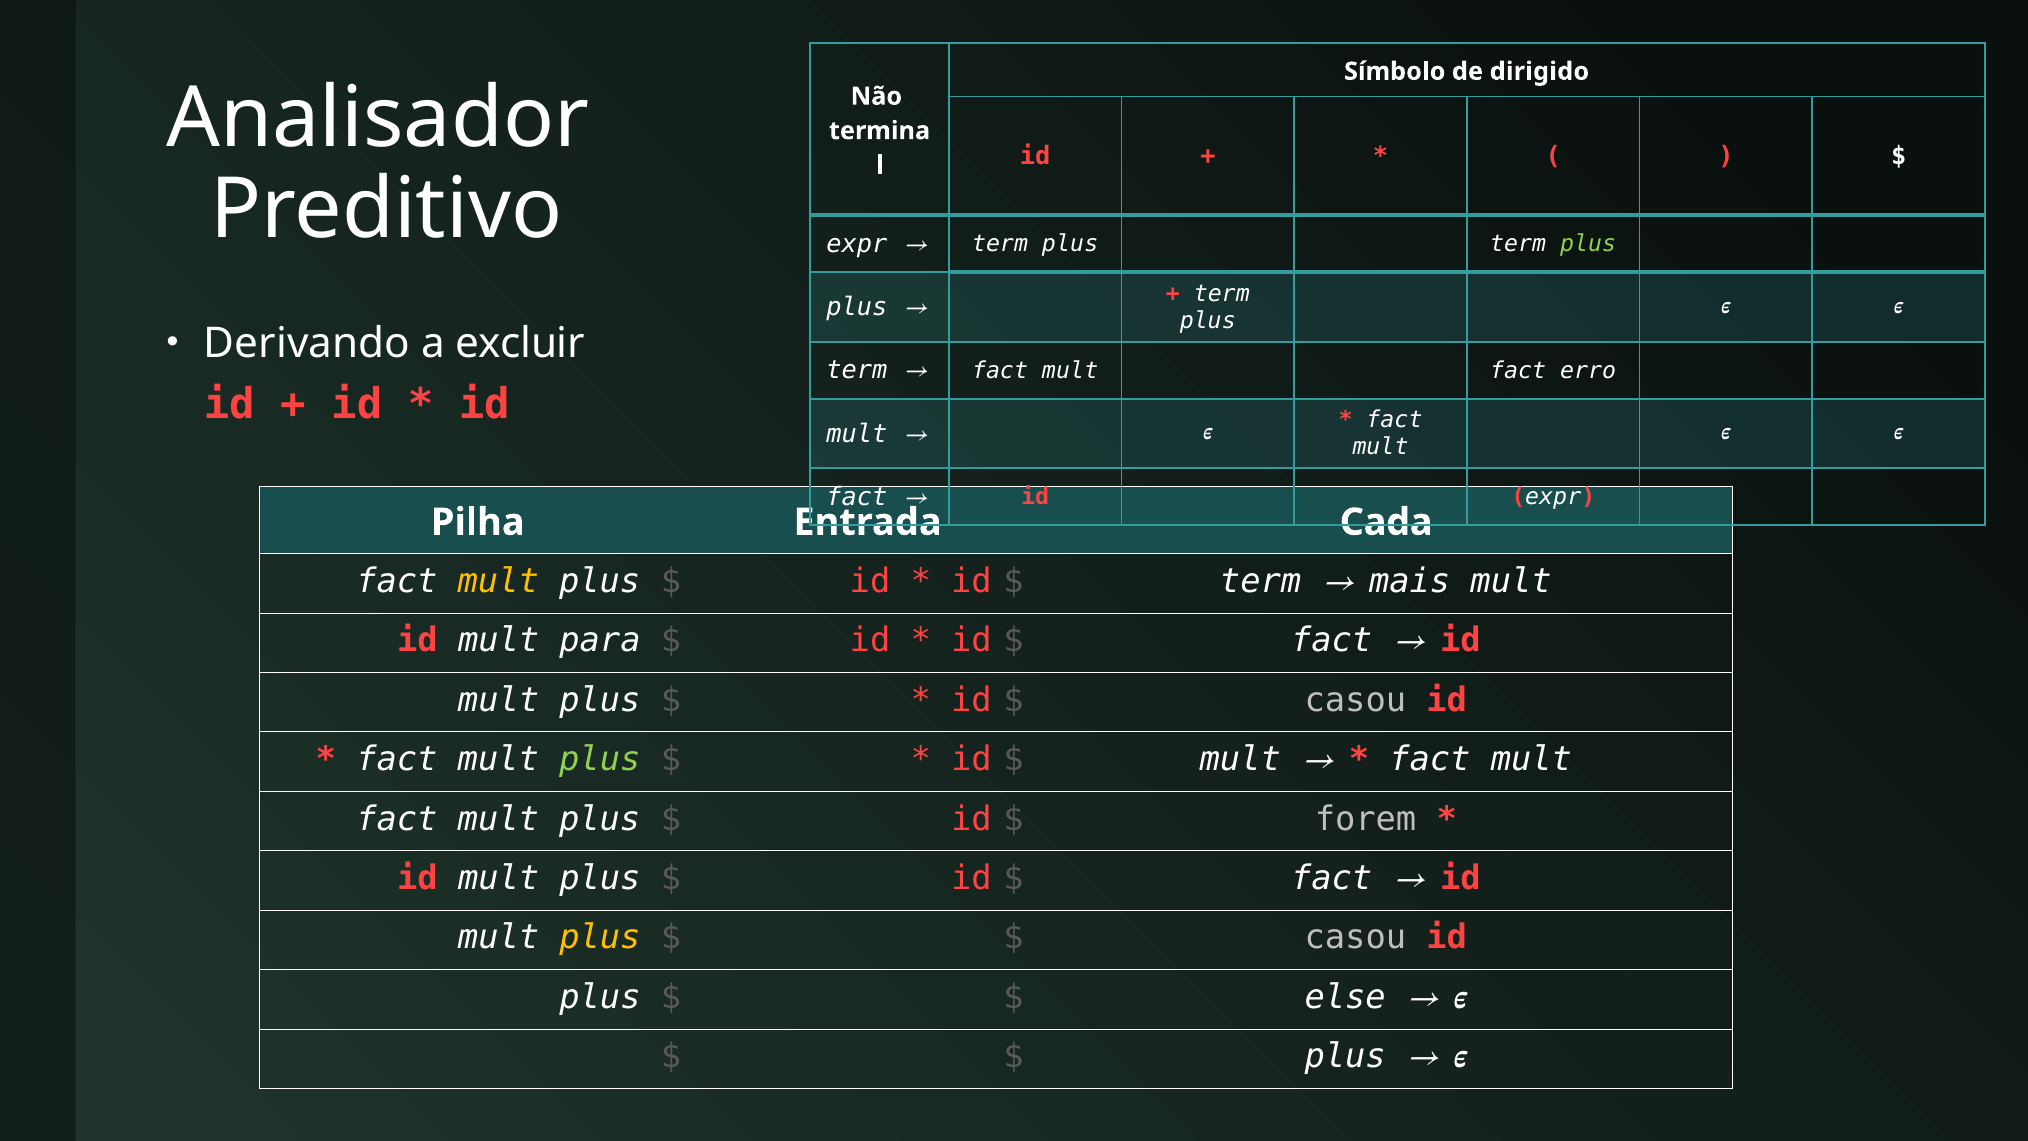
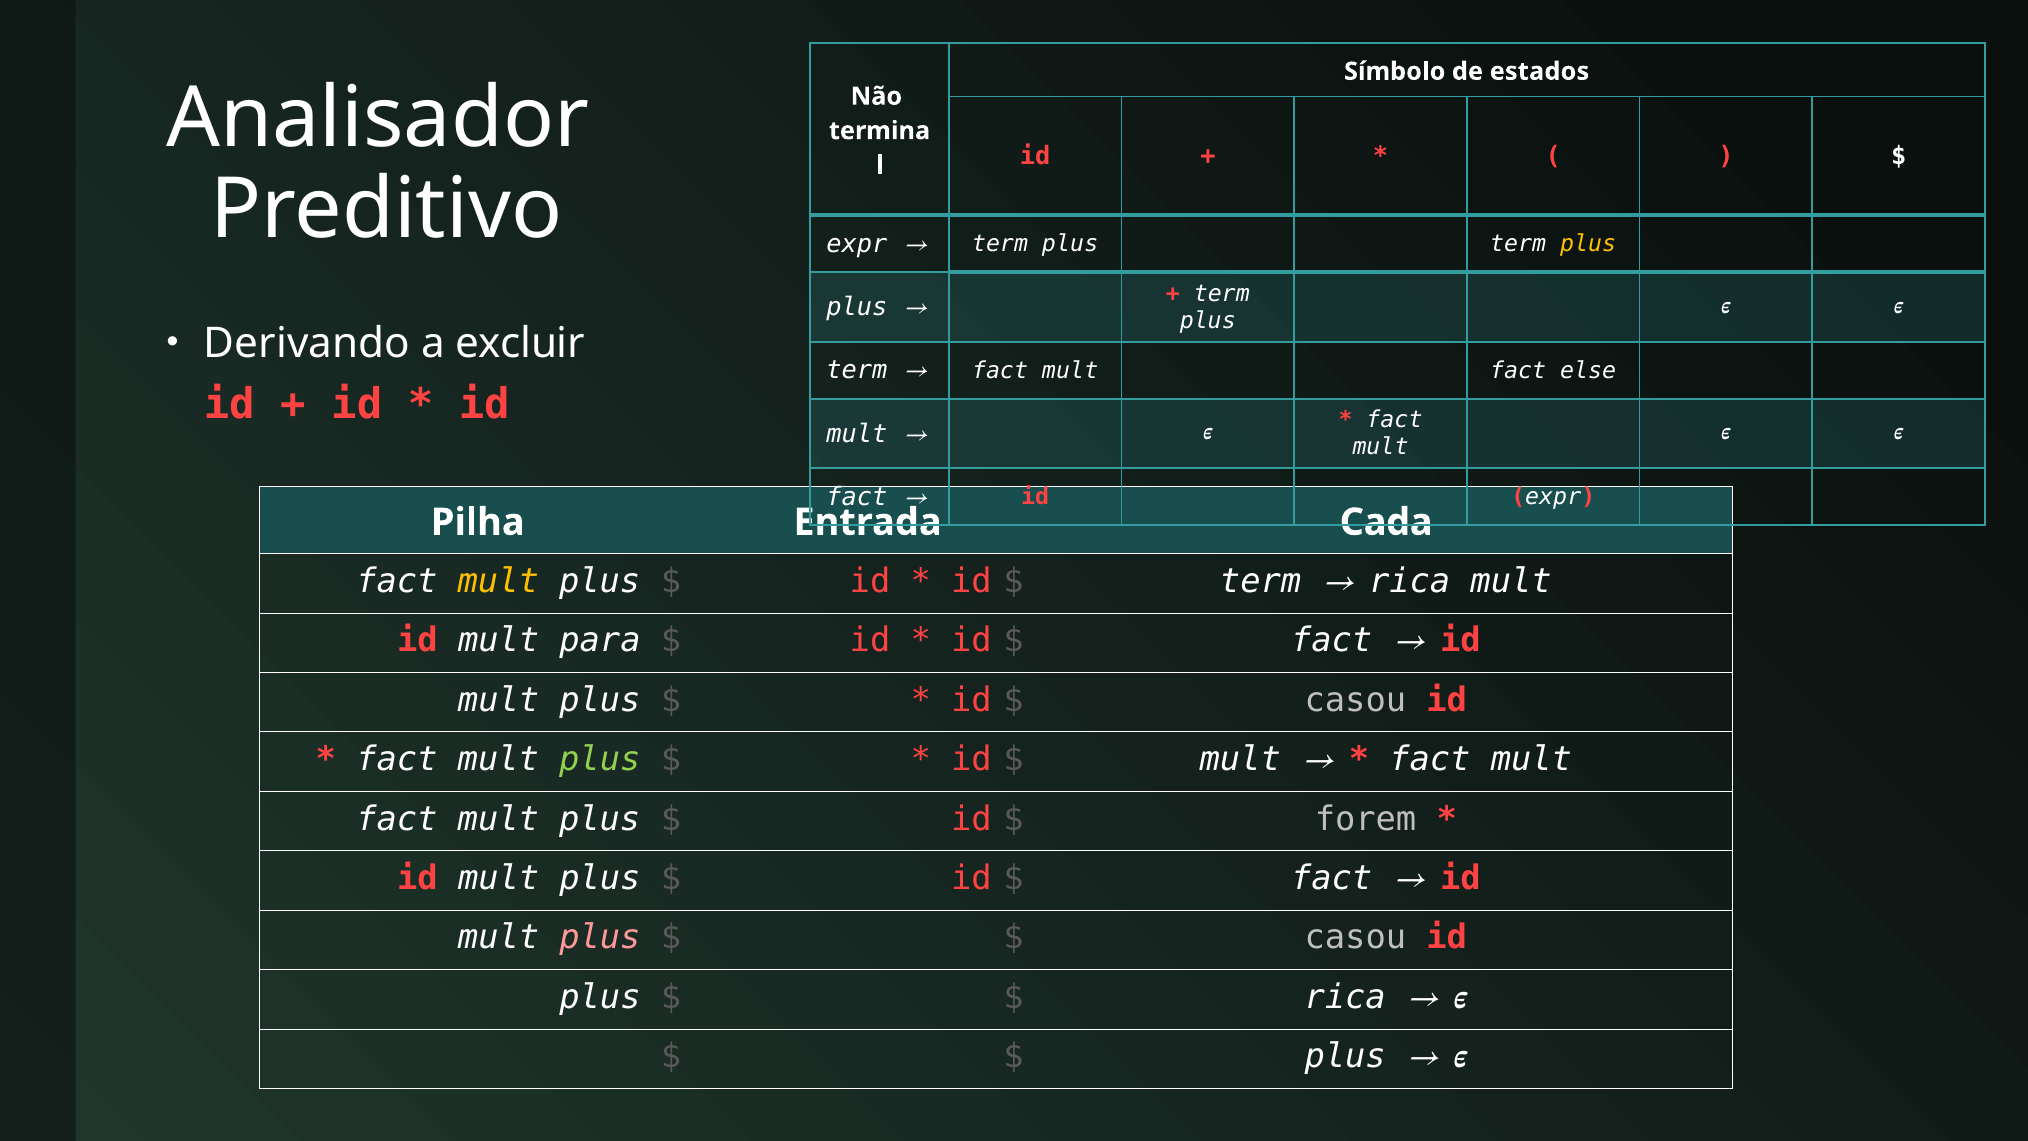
dirigido: dirigido -> estados (1539, 71)
plus colour: light green -> yellow (1588, 244)
erro: erro -> else (1588, 370)
mais: mais -> rica (1410, 581)
plus colour: yellow -> pink (600, 938)
else: else -> rica (1345, 997)
